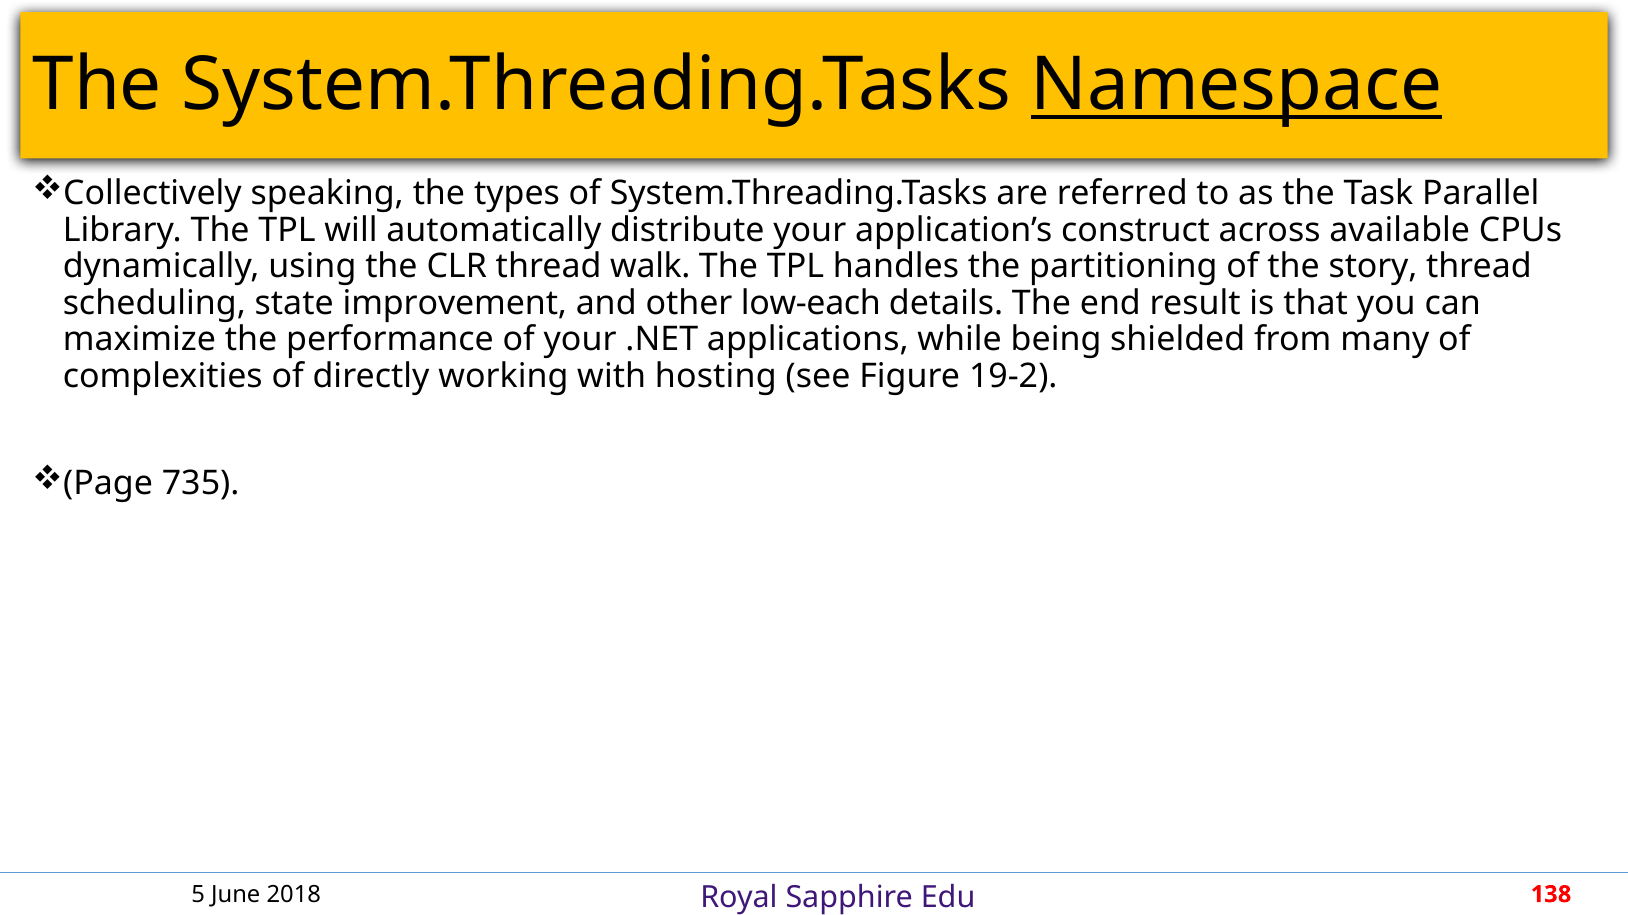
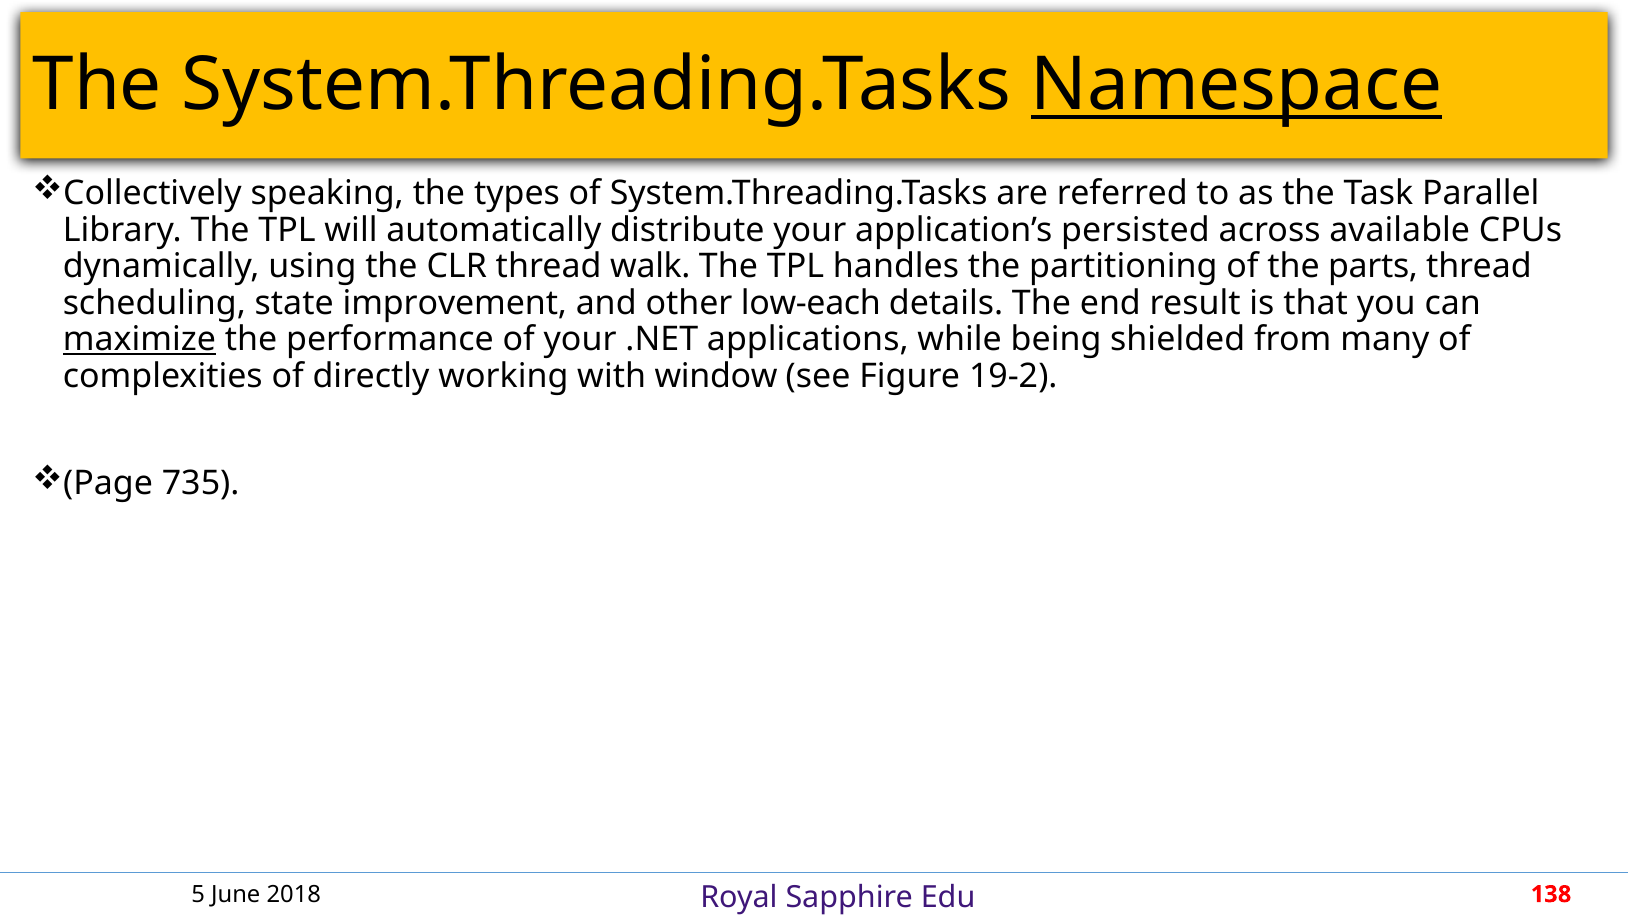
construct: construct -> persisted (1135, 230)
story: story -> parts (1373, 267)
maximize underline: none -> present (139, 340)
hosting: hosting -> window (716, 377)
